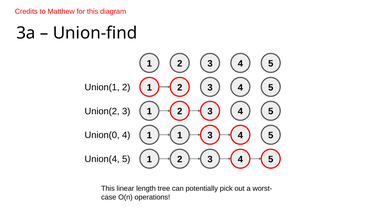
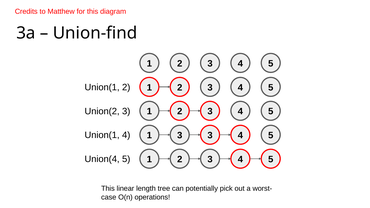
Union(0: Union(0 -> Union(1 (102, 135)
1 1: 1 -> 3 (180, 135)
